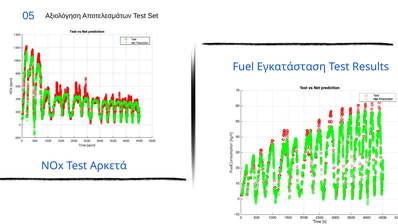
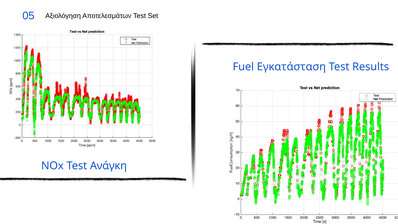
Αρκετά: Αρκετά -> Ανάγκη (108, 166)
